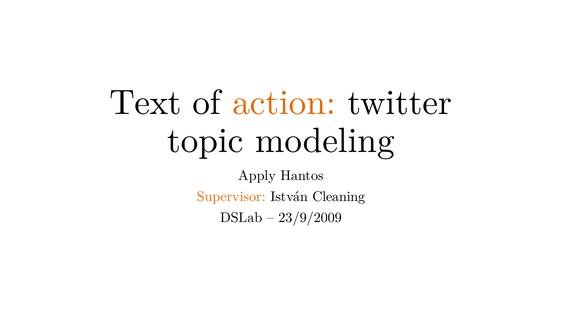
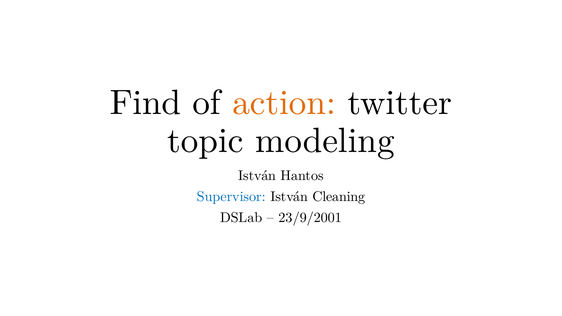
Text: Text -> Find (145, 103)
Apply: Apply -> István (257, 176)
Supervisor colour: orange -> blue (231, 197)
23/9/2009: 23/9/2009 -> 23/9/2001 (310, 218)
